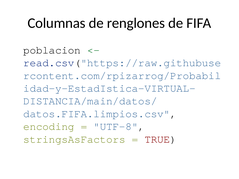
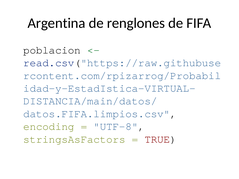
Columnas: Columnas -> Argentina (56, 23)
